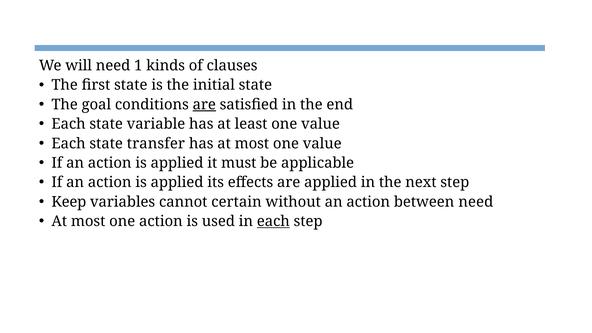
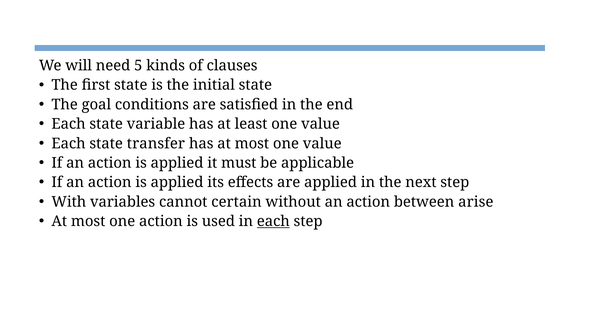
1: 1 -> 5 (138, 66)
are underline: present -> none (204, 105)
Keep: Keep -> With (69, 202)
between need: need -> arise (476, 202)
